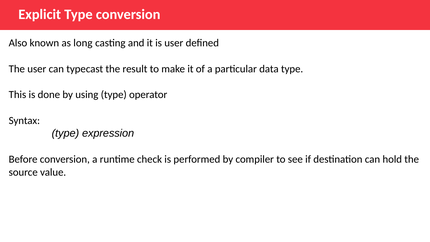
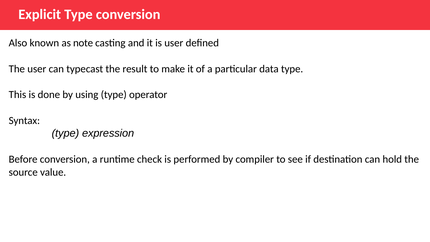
long: long -> note (83, 43)
